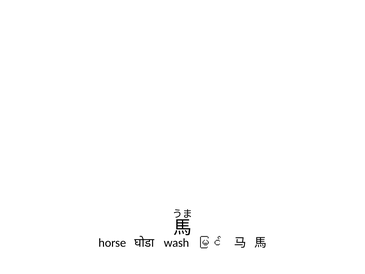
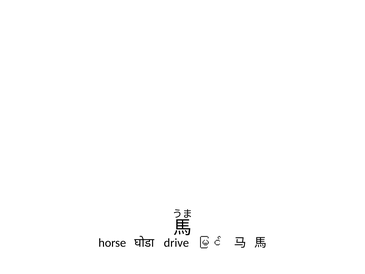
wash: wash -> drive (176, 243)
